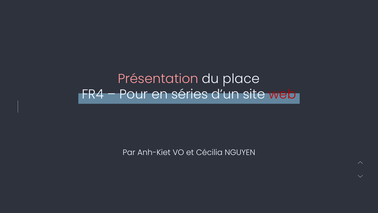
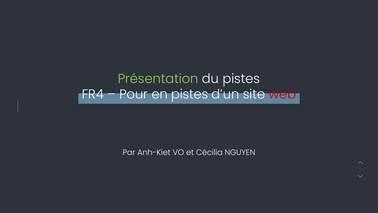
Présentation colour: pink -> light green (158, 79)
du place: place -> pistes (241, 79)
en séries: séries -> pistes (190, 94)
